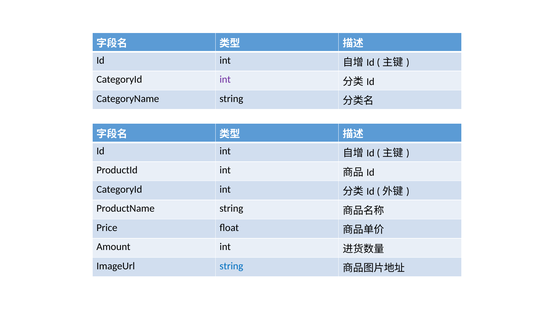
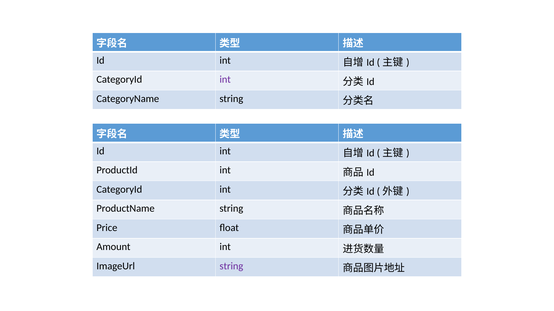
string colour: blue -> purple (231, 266)
